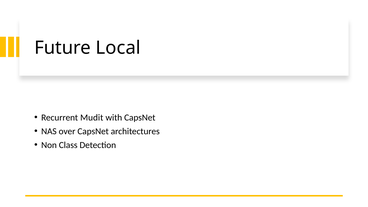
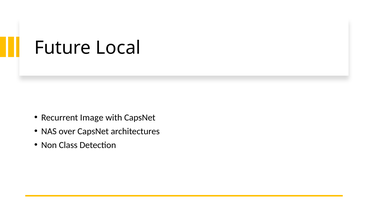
Mudit: Mudit -> Image (92, 118)
